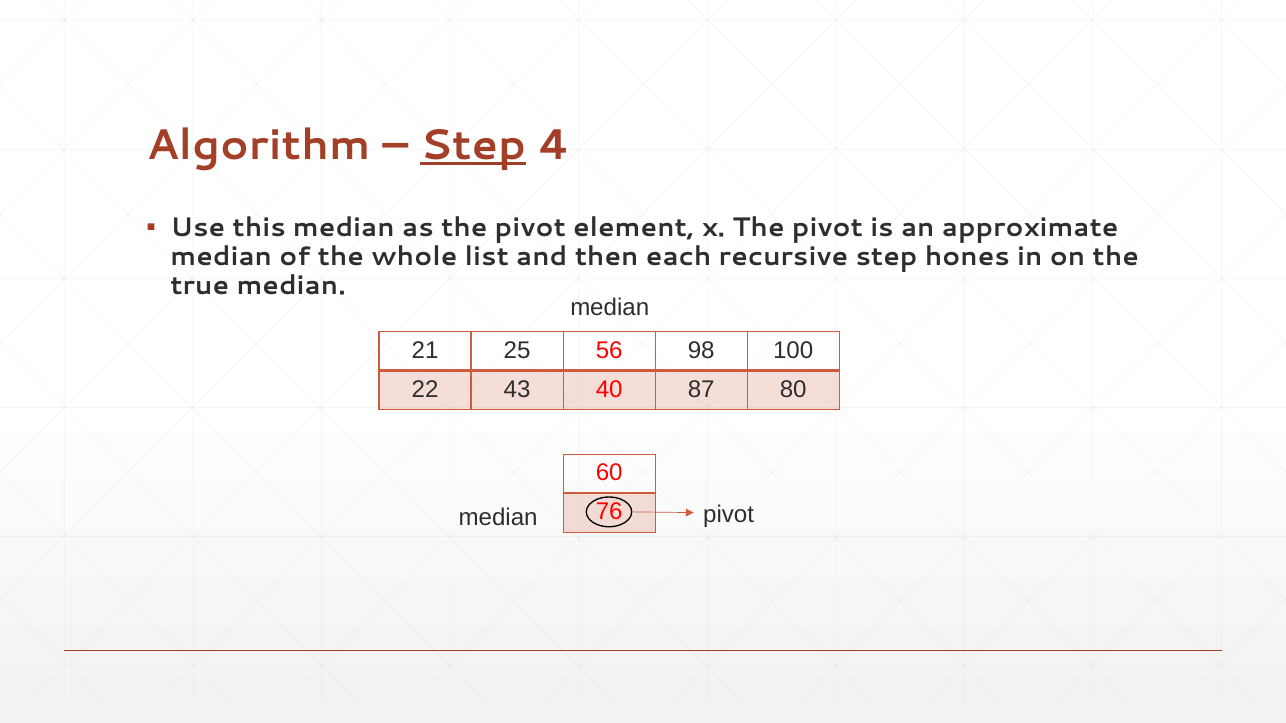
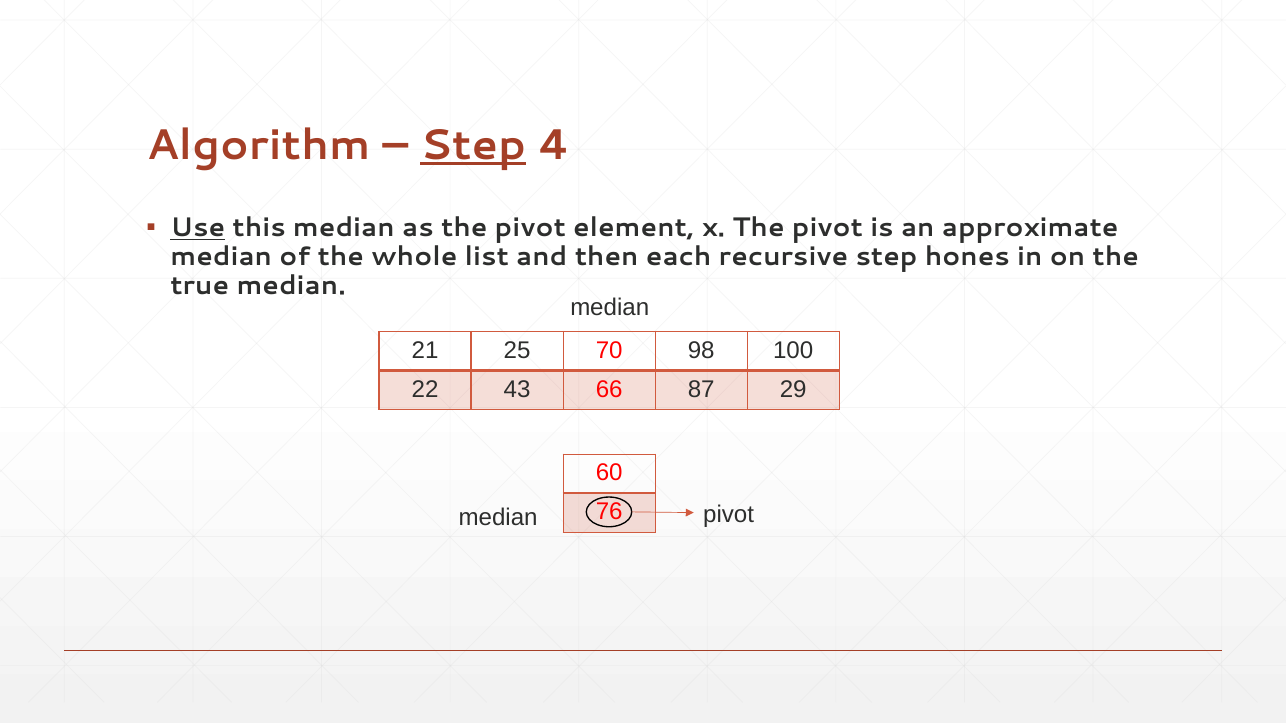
Use underline: none -> present (198, 228)
56: 56 -> 70 (609, 350)
40: 40 -> 66 (609, 390)
80: 80 -> 29 (793, 390)
